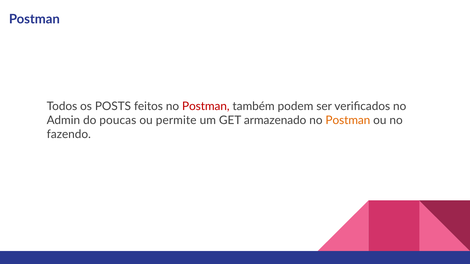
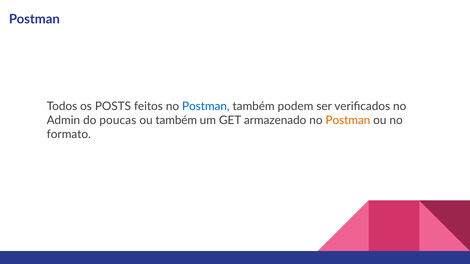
Postman colour: red -> blue (206, 106)
ou permite: permite -> também (176, 120)
fazendo: fazendo -> formato (69, 135)
